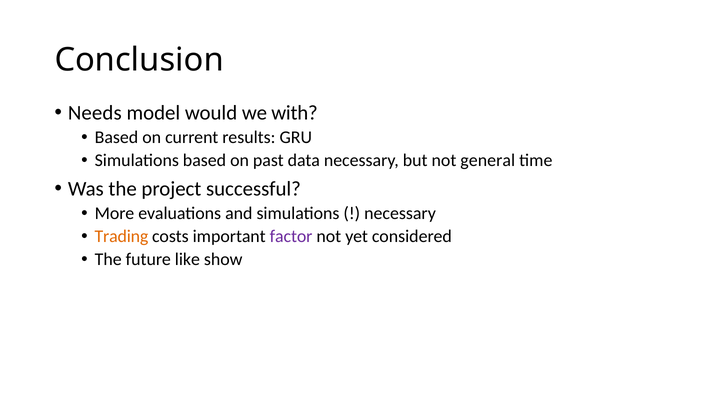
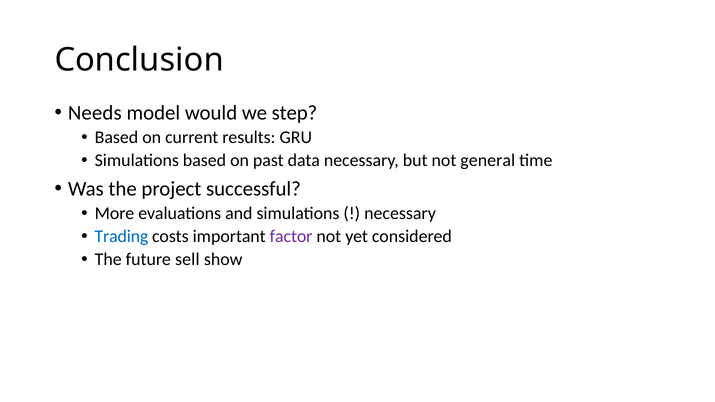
with: with -> step (294, 113)
Trading colour: orange -> blue (121, 237)
like: like -> sell (187, 260)
